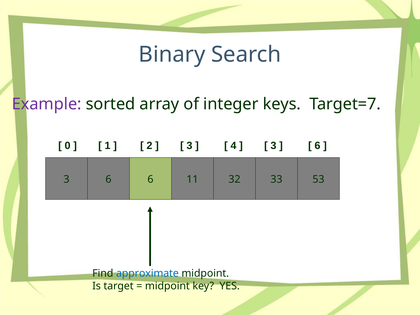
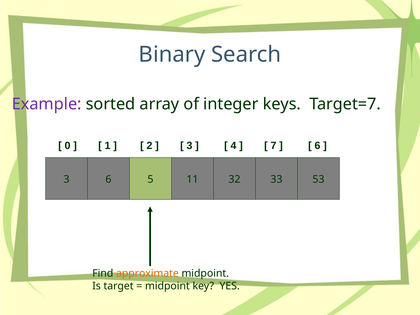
3: 3 -> 7 (273, 146)
6 6: 6 -> 5 (150, 179)
approximate colour: blue -> orange (147, 273)
